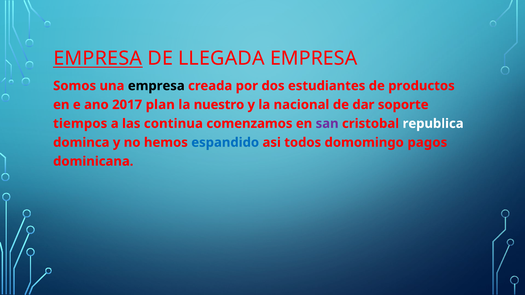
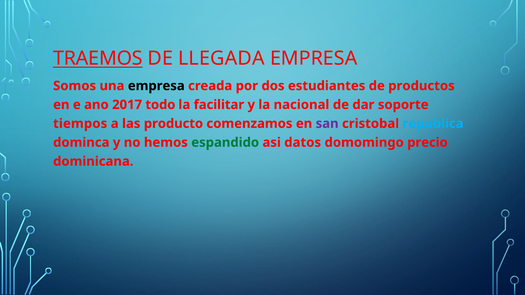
EMPRESA: EMPRESA -> TRAEMOS (98, 58)
plan: plan -> todo (160, 105)
nuestro: nuestro -> facilitar (219, 105)
continua: continua -> producto (173, 124)
republica colour: white -> light blue (433, 124)
espandido colour: blue -> green (225, 143)
todos: todos -> datos (303, 143)
pagos: pagos -> precio (427, 143)
